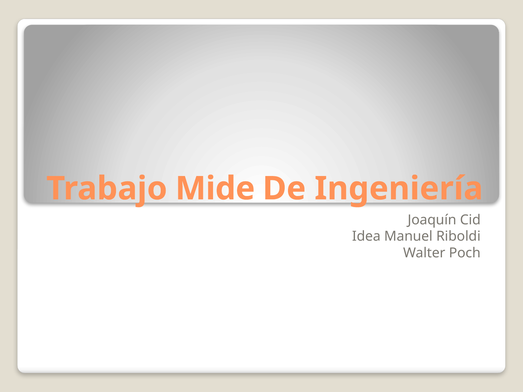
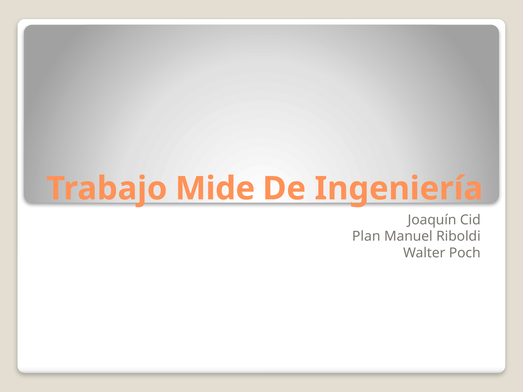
Idea: Idea -> Plan (366, 237)
